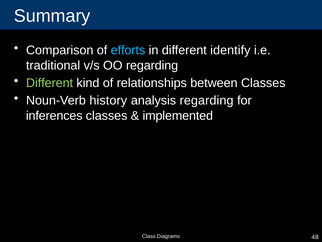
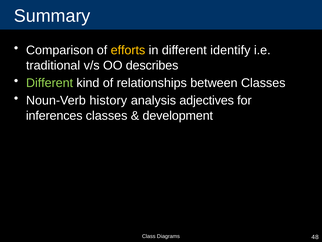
efforts colour: light blue -> yellow (128, 50)
OO regarding: regarding -> describes (152, 65)
analysis regarding: regarding -> adjectives (207, 100)
implemented: implemented -> development (178, 115)
